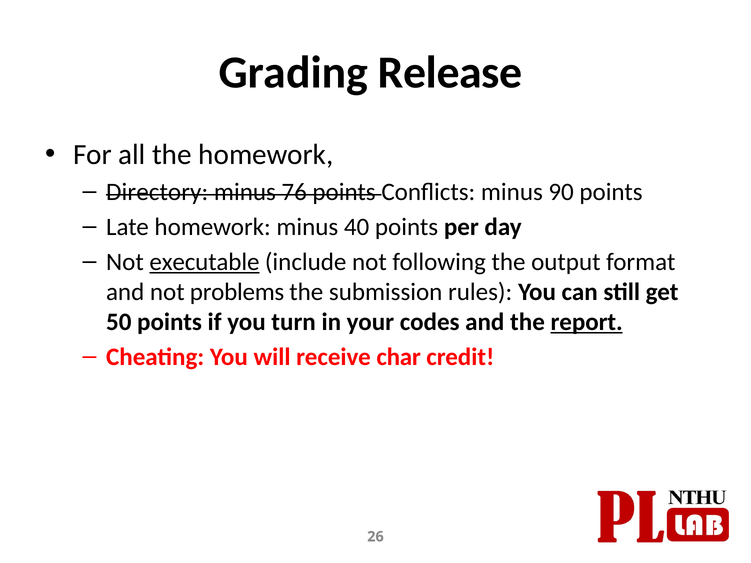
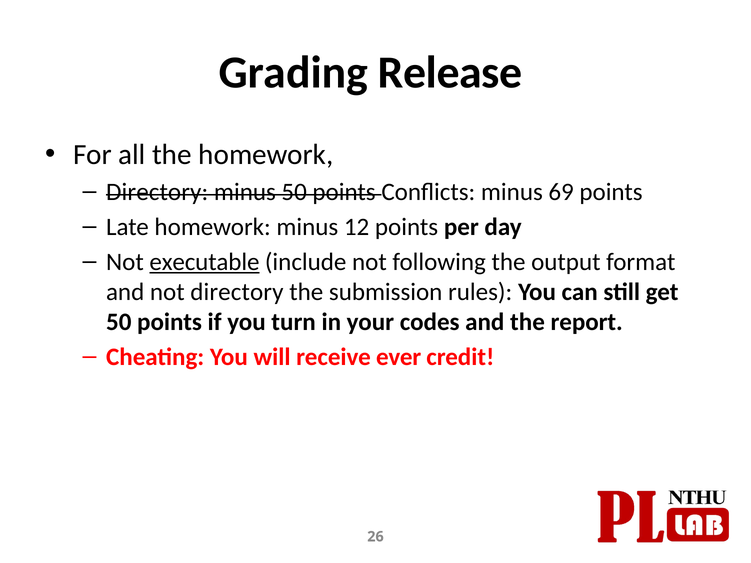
minus 76: 76 -> 50 (294, 192)
90: 90 -> 69 (561, 192)
40: 40 -> 12 (357, 227)
not problems: problems -> directory (237, 292)
report underline: present -> none (587, 322)
char: char -> ever (399, 357)
